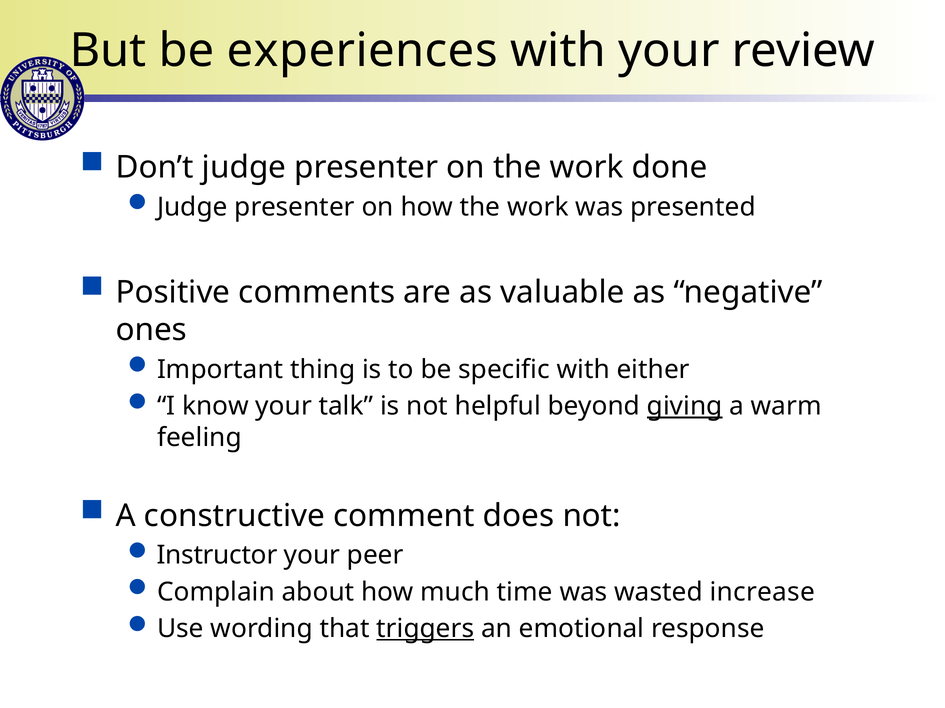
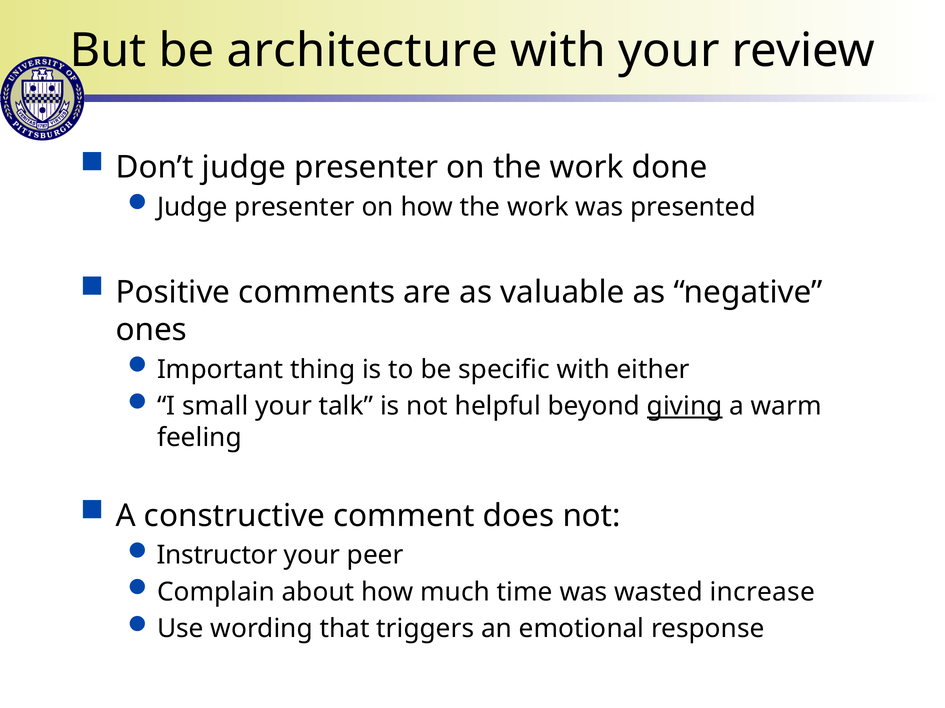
experiences: experiences -> architecture (362, 51)
know: know -> small (215, 407)
triggers underline: present -> none (425, 629)
